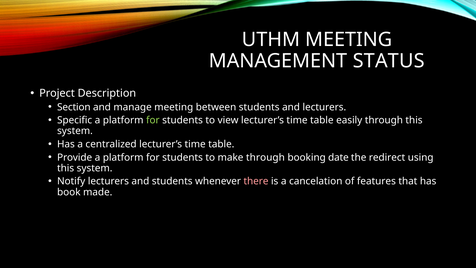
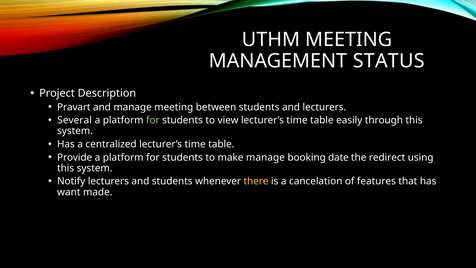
Section: Section -> Pravart (74, 107)
Specific: Specific -> Several (75, 120)
make through: through -> manage (265, 157)
there colour: pink -> yellow (256, 181)
book: book -> want (69, 192)
